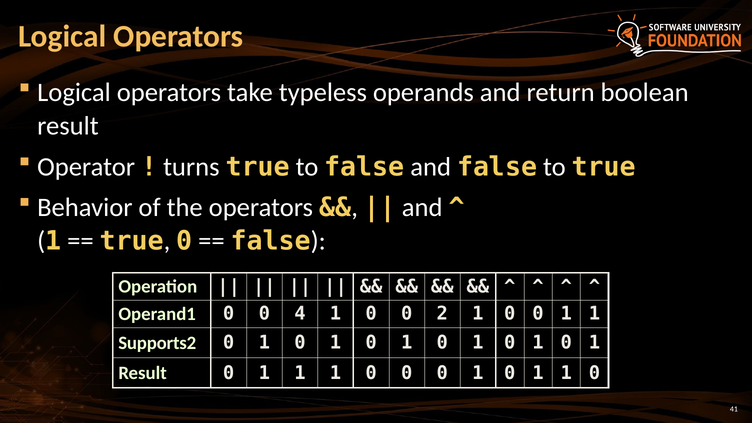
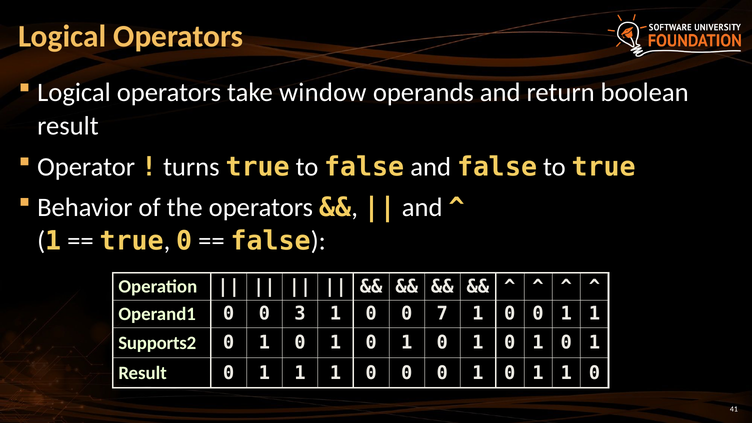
typeless: typeless -> window (323, 93)
4: 4 -> 3 (300, 314)
2: 2 -> 7 (442, 314)
